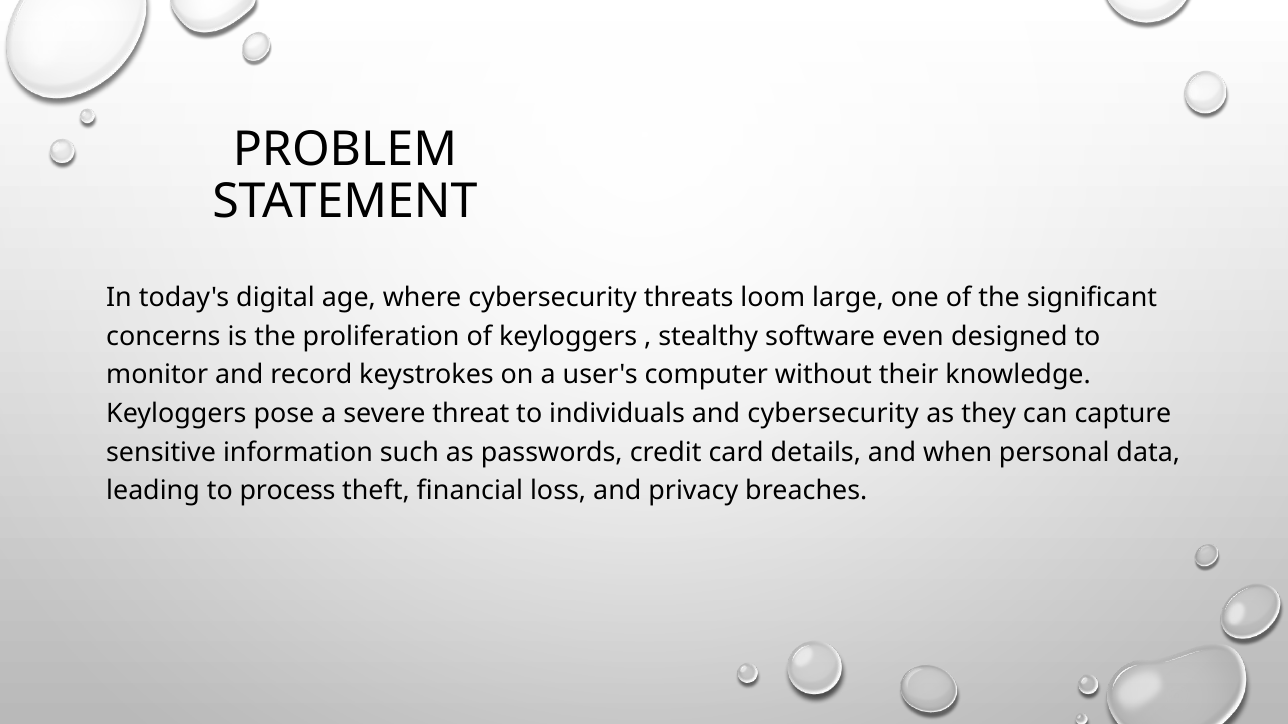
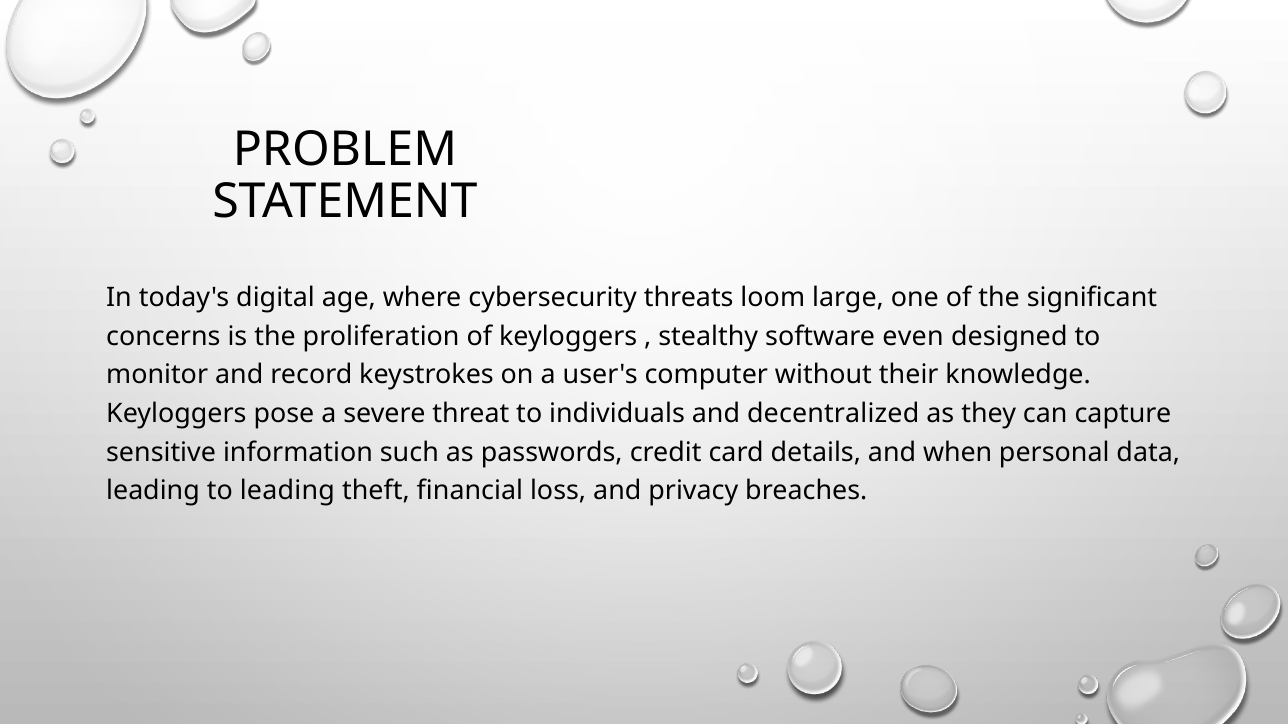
and cybersecurity: cybersecurity -> decentralized (833, 414)
to process: process -> leading (287, 491)
